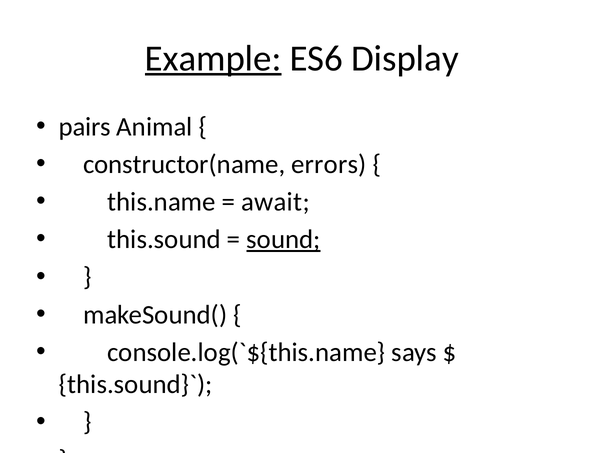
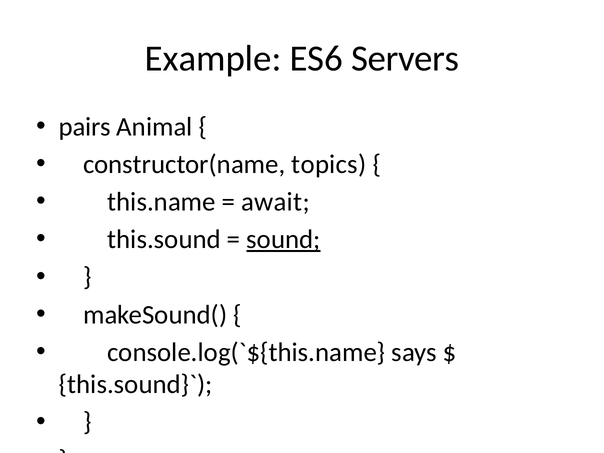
Example underline: present -> none (213, 58)
Display: Display -> Servers (405, 58)
errors: errors -> topics (329, 164)
